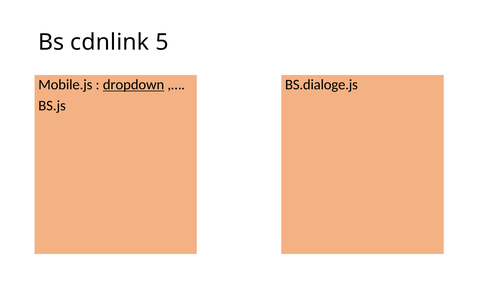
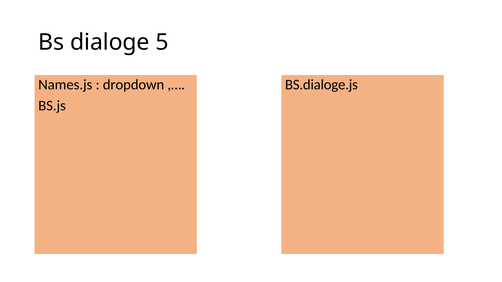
cdnlink: cdnlink -> dialoge (110, 42)
Mobile.js: Mobile.js -> Names.js (65, 85)
dropdown underline: present -> none (134, 85)
